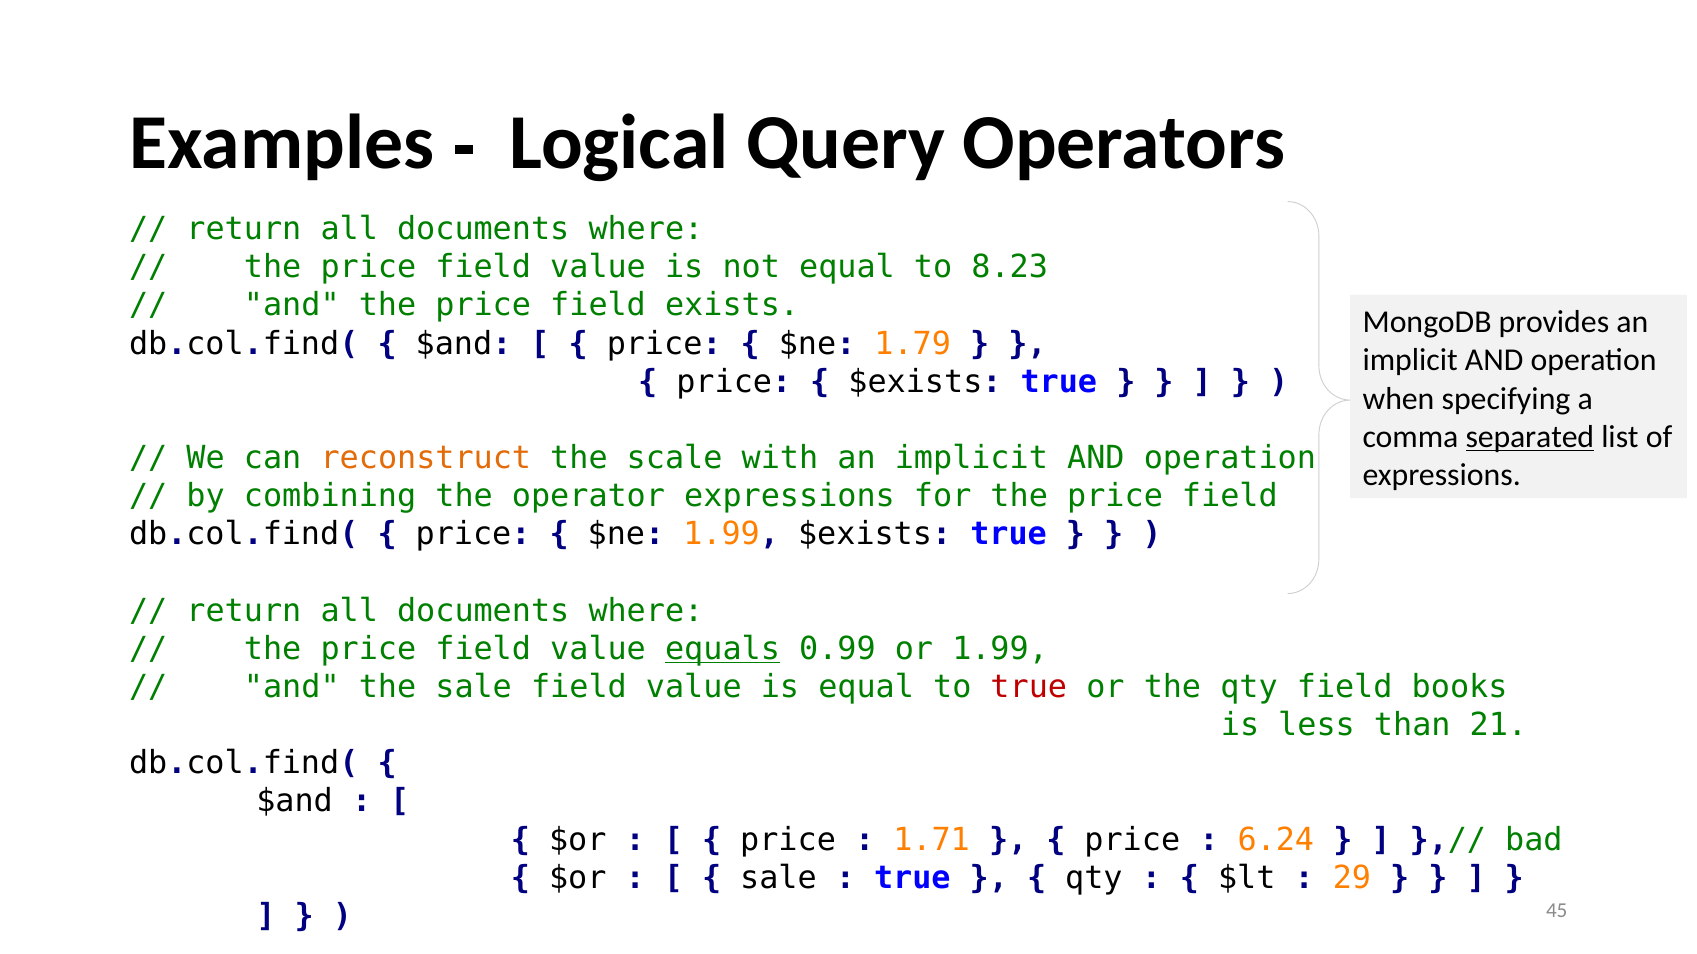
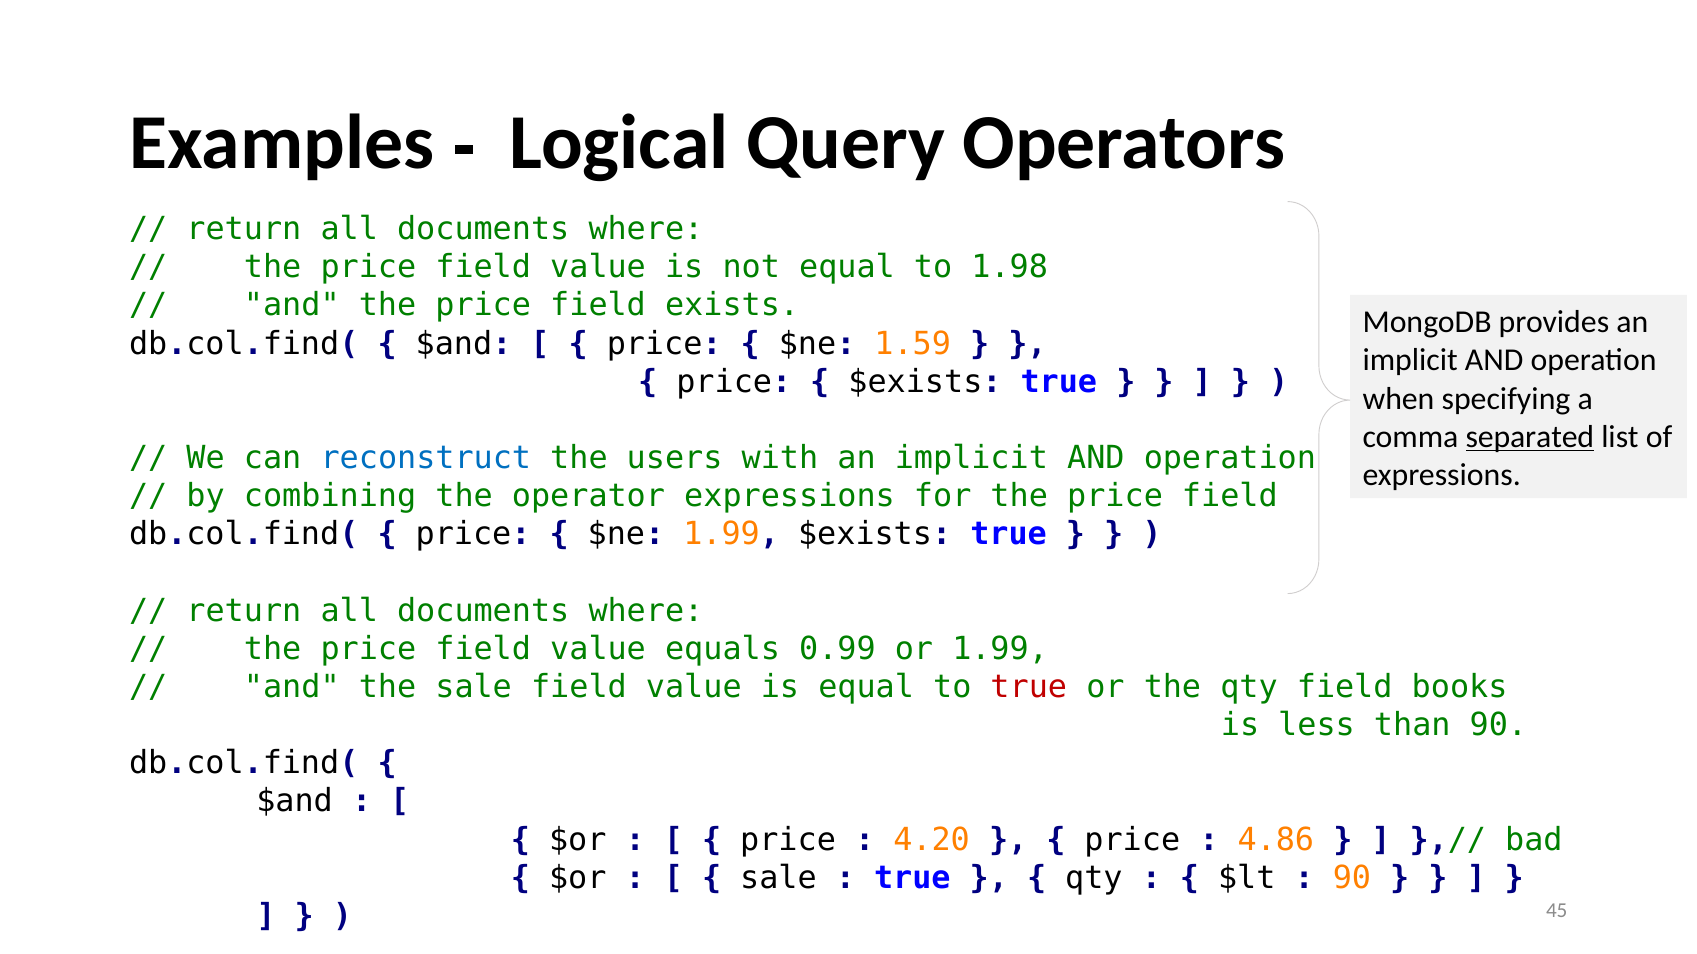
8.23: 8.23 -> 1.98 (1010, 267)
1.79: 1.79 -> 1.59 (913, 344)
reconstruct colour: orange -> blue (426, 458)
scale: scale -> users (675, 458)
equals underline: present -> none (723, 649)
than 21: 21 -> 90 (1498, 726)
1.71: 1.71 -> 4.20 (932, 840)
6.24: 6.24 -> 4.86 (1276, 840)
29: 29 -> 90 (1352, 878)
